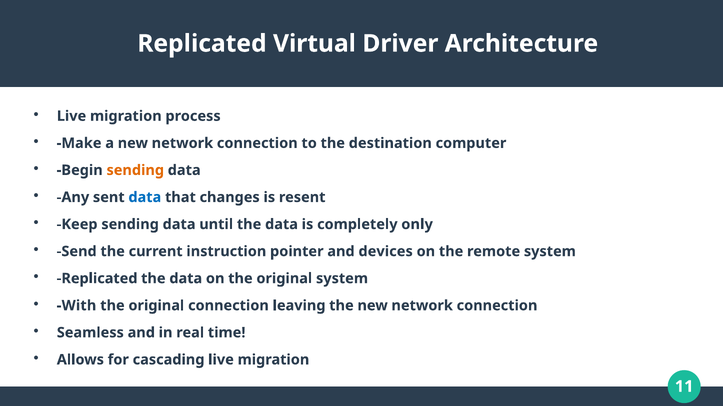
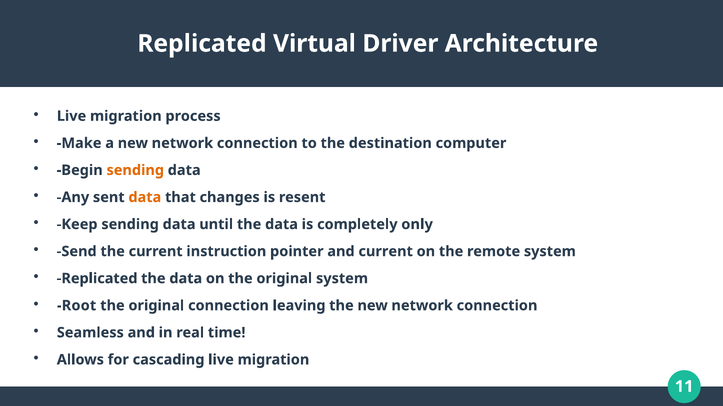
data colour: blue -> orange (145, 198)
and devices: devices -> current (386, 252)
With: With -> Root (77, 306)
